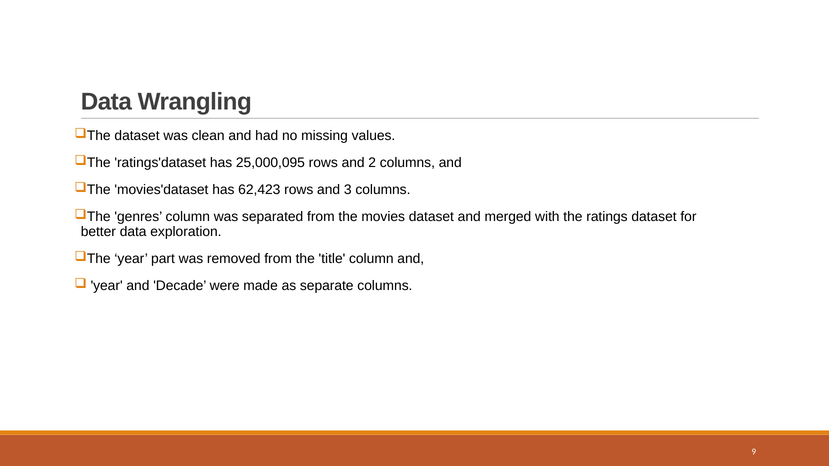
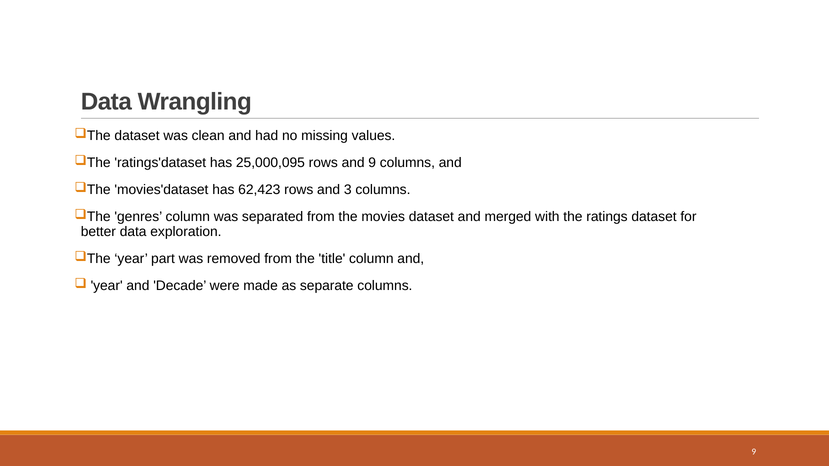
and 2: 2 -> 9 (372, 163)
